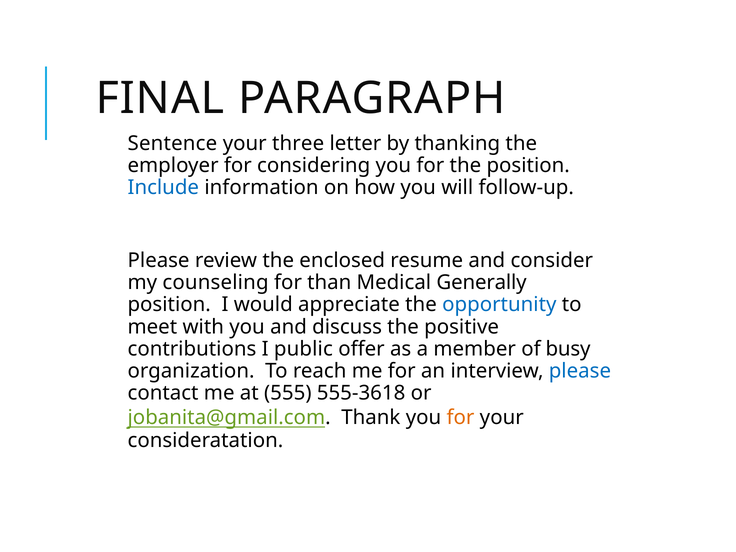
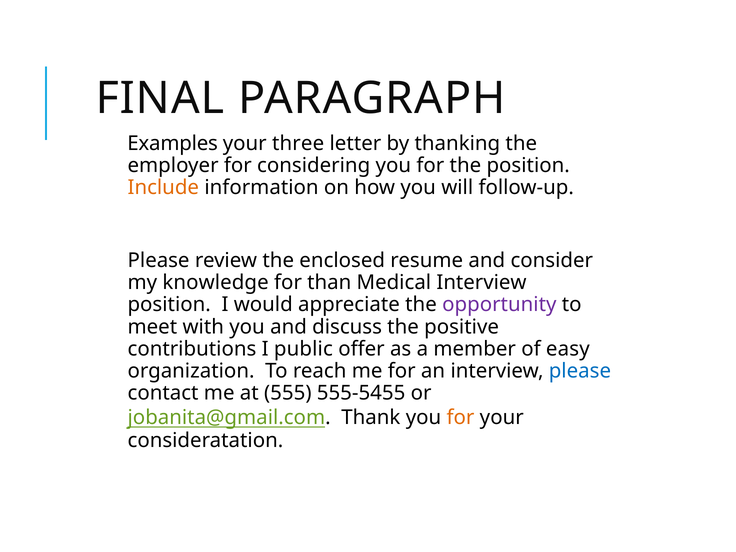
Sentence: Sentence -> Examples (173, 143)
Include colour: blue -> orange (163, 188)
counseling: counseling -> knowledge (216, 283)
Medical Generally: Generally -> Interview (481, 283)
opportunity colour: blue -> purple (499, 305)
busy: busy -> easy (568, 349)
555-3618: 555-3618 -> 555-5455 (361, 393)
